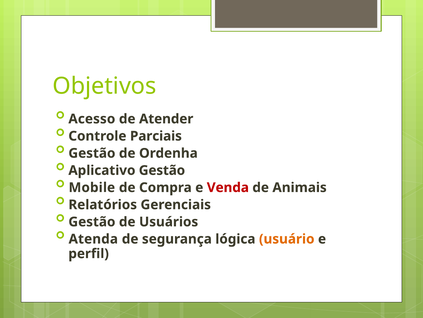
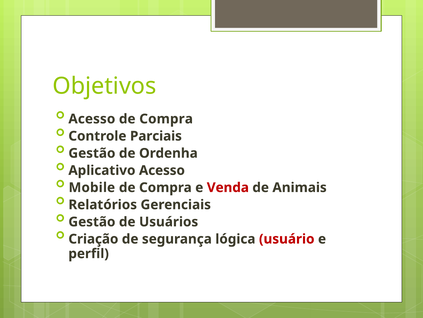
Atender: Atender -> Compra (166, 119)
Aplicativo Gestão: Gestão -> Acesso (162, 170)
Atenda: Atenda -> Criação (93, 239)
usuário colour: orange -> red (287, 239)
